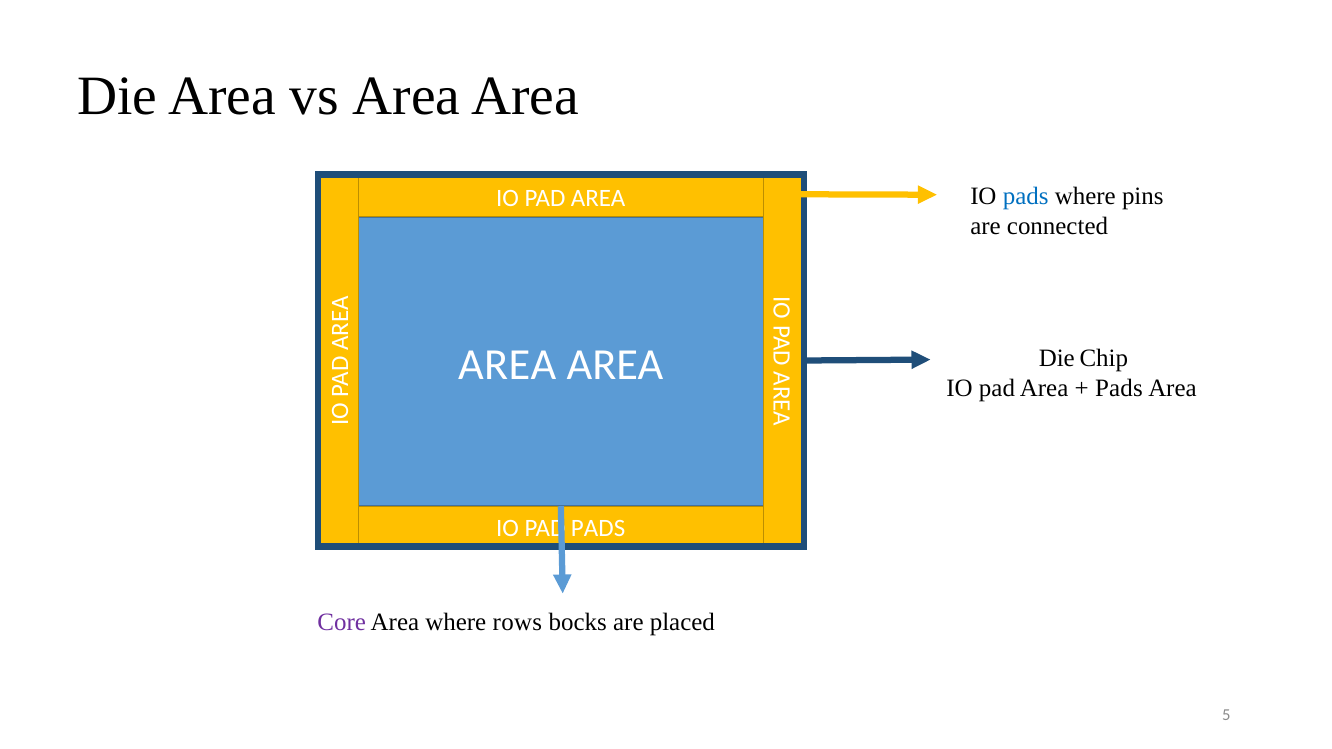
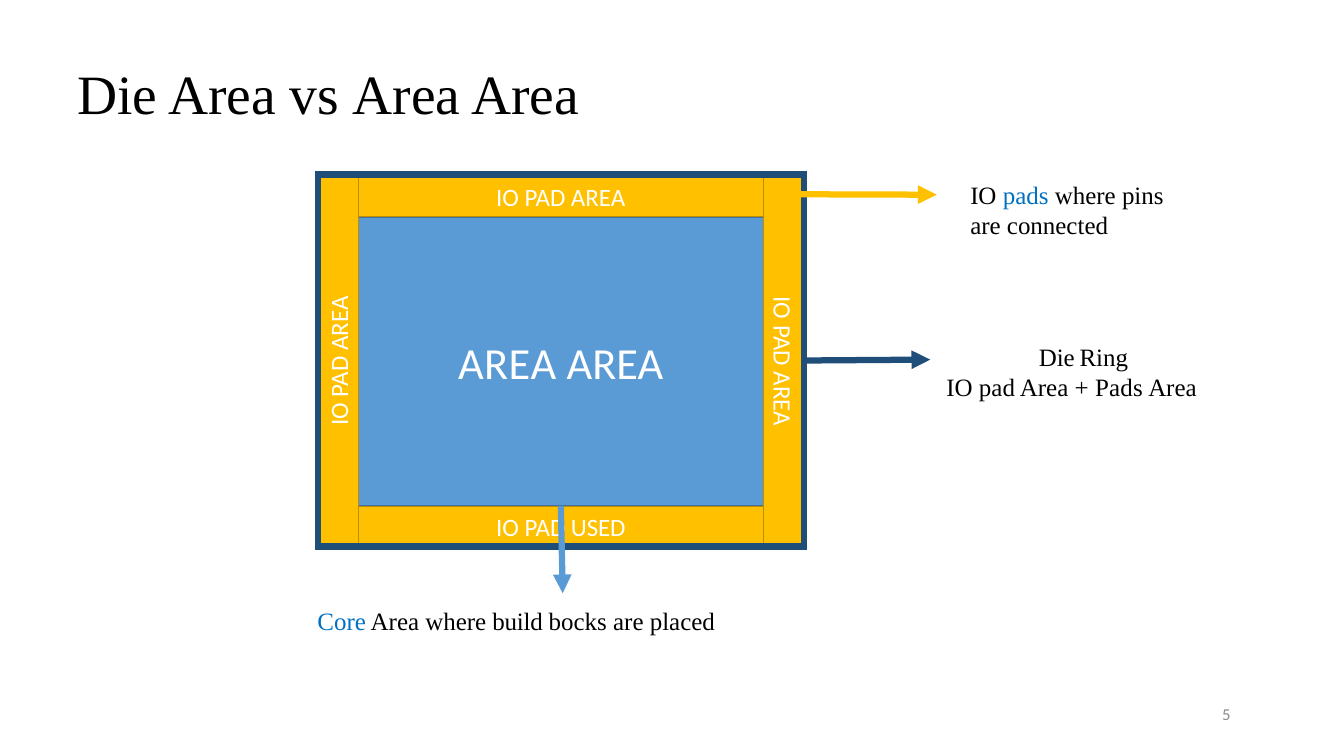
Chip: Chip -> Ring (1104, 358)
PADS: PADS -> USED (598, 528)
Core colour: purple -> blue (342, 622)
rows: rows -> build (518, 622)
